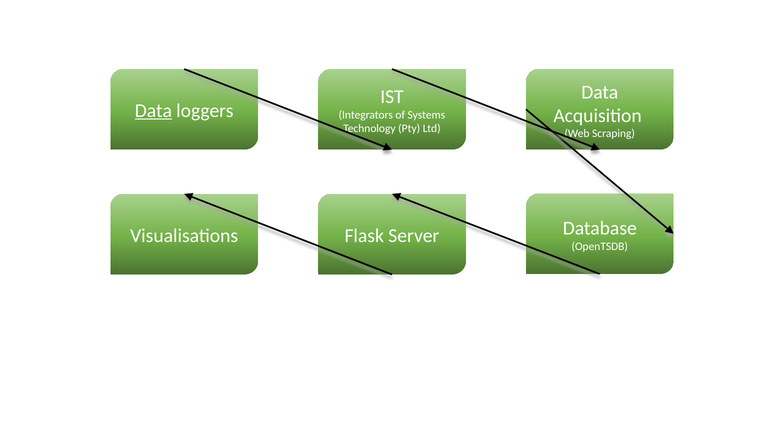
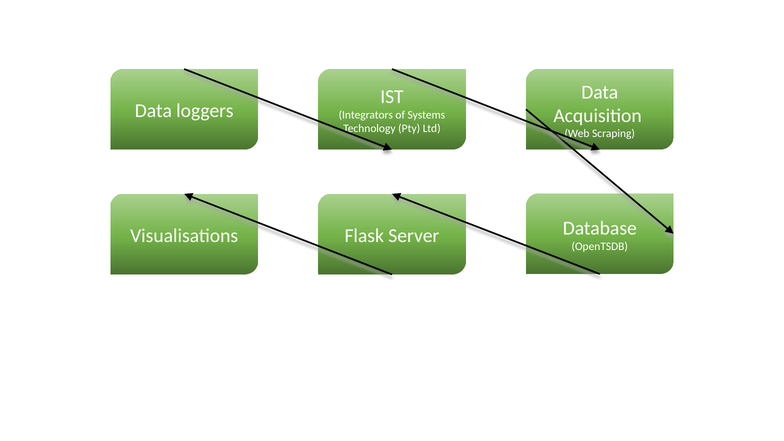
Data underline: present -> none (153, 111)
